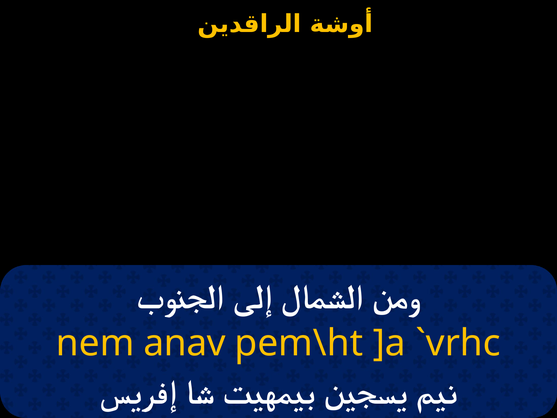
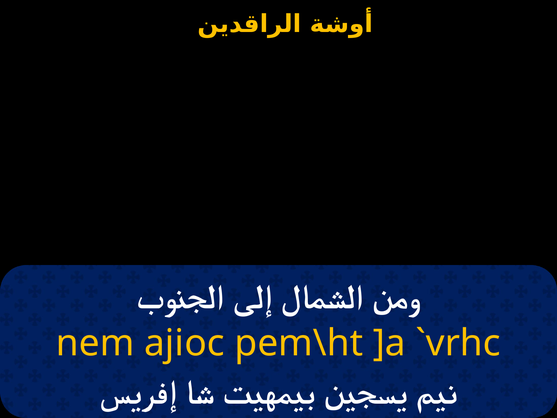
anav: anav -> ajioc (184, 343)
